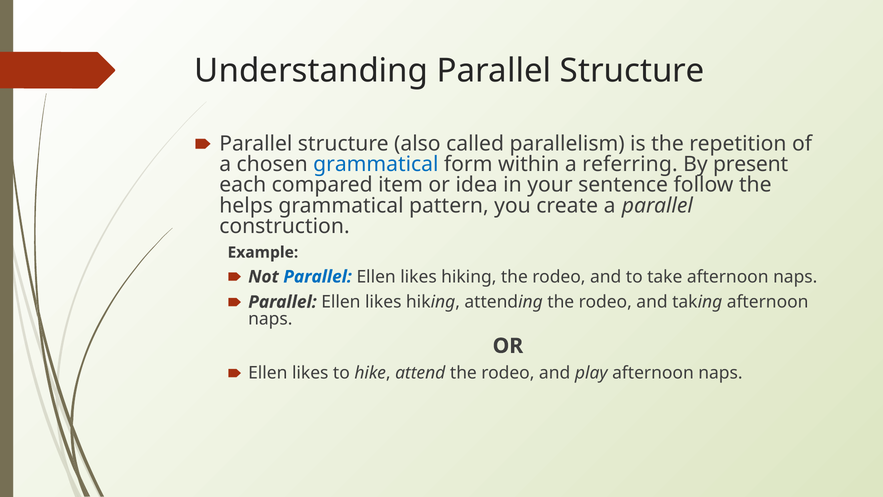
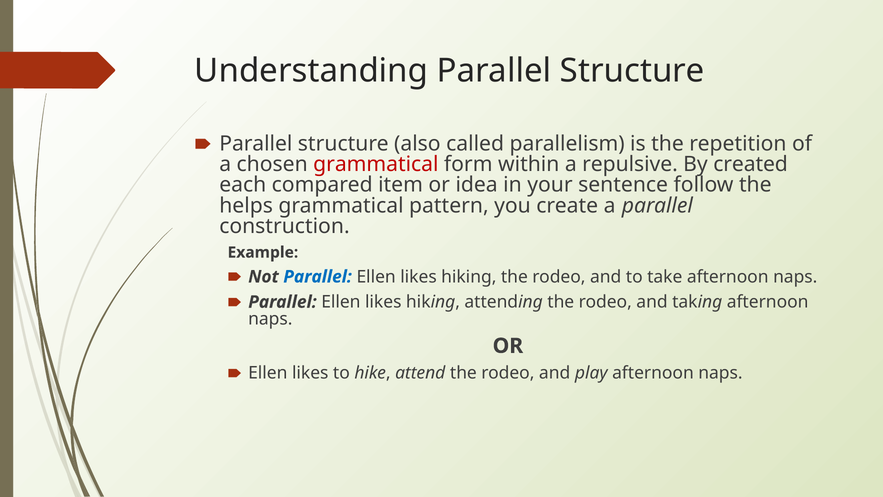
grammatical colour: blue -> red (376, 164)
referring: referring -> repulsive (630, 164)
present: present -> created (751, 164)
